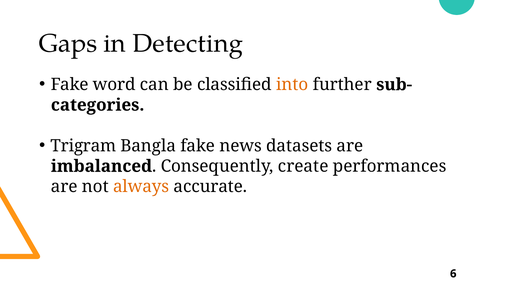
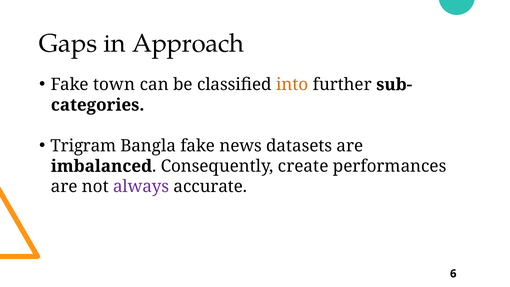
Detecting: Detecting -> Approach (188, 43)
word: word -> town (114, 85)
always colour: orange -> purple (141, 187)
